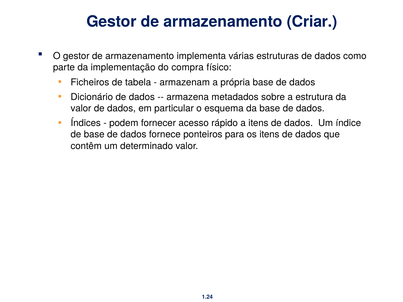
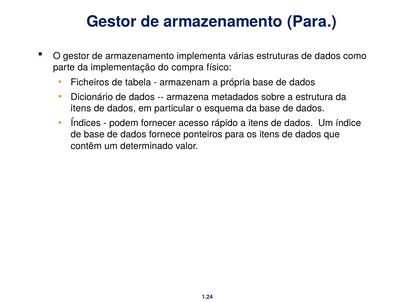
armazenamento Criar: Criar -> Para (312, 22)
valor: valor -> itens (81, 108)
